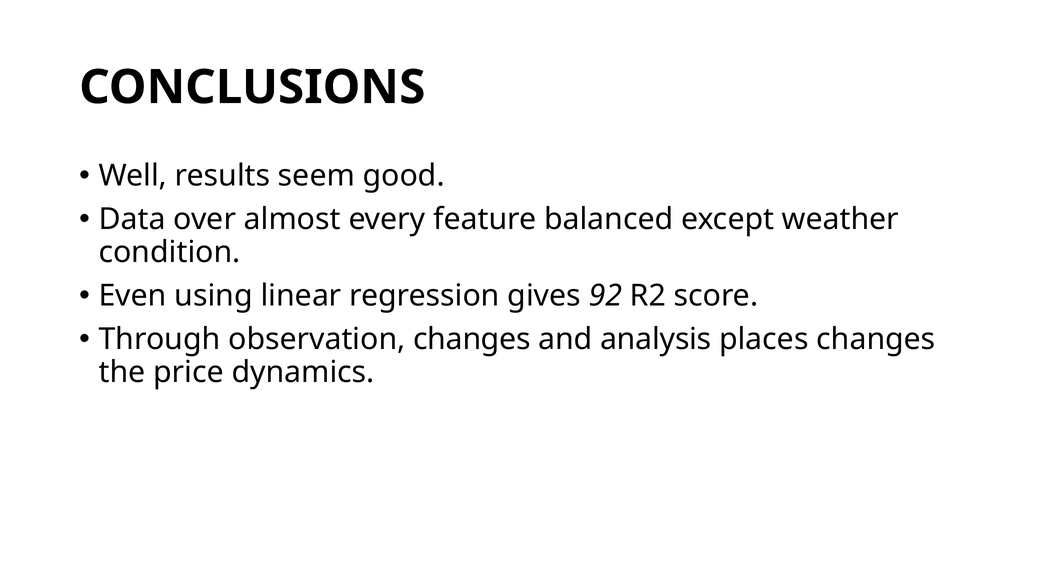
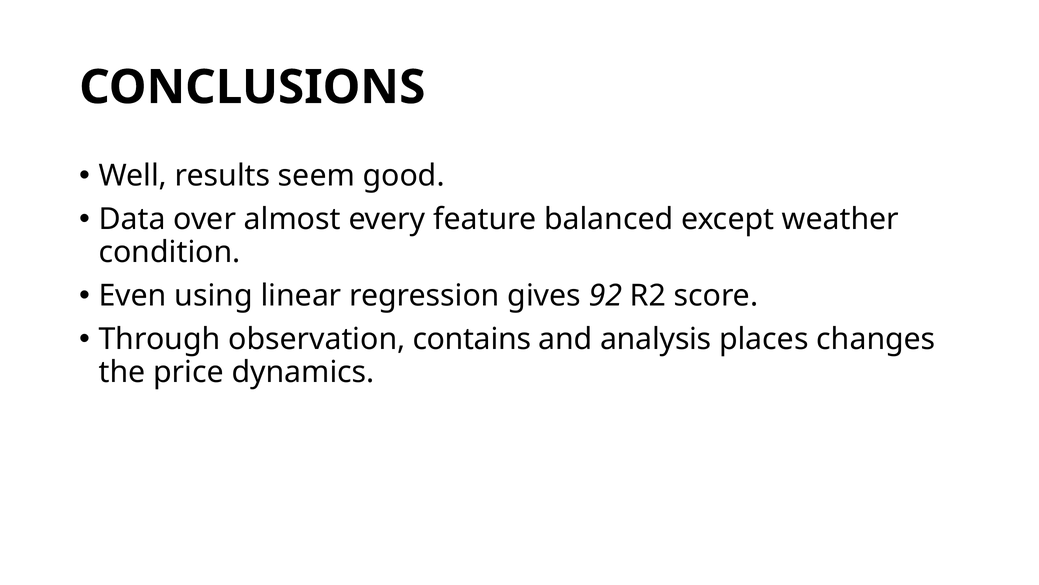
observation changes: changes -> contains (472, 339)
